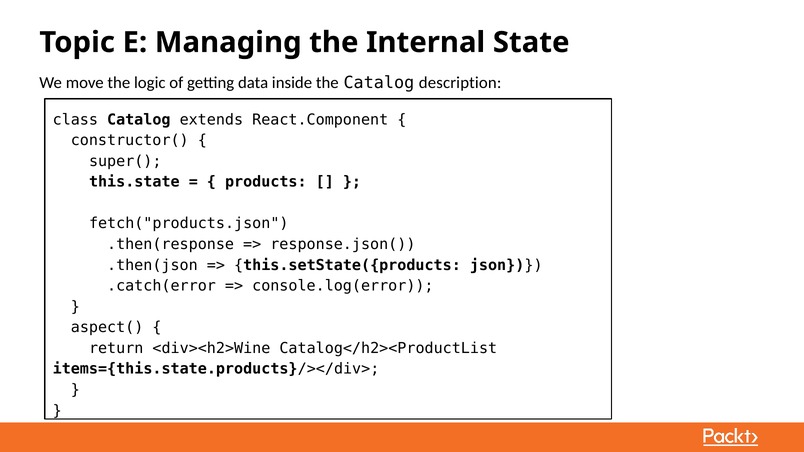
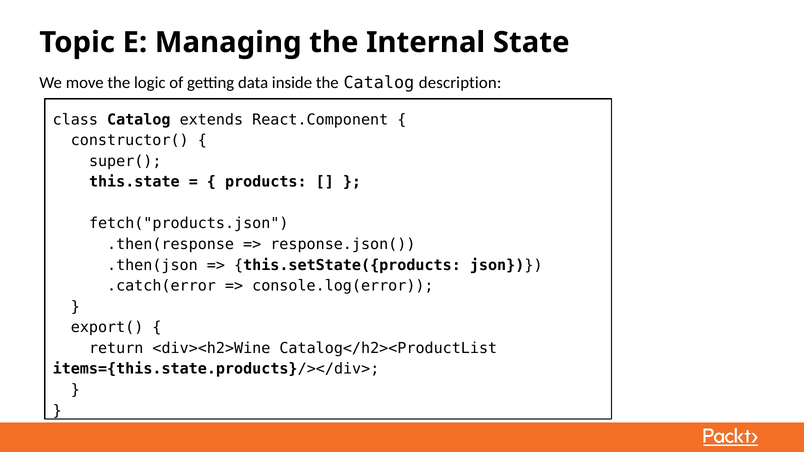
aspect(: aspect( -> export( (107, 328)
